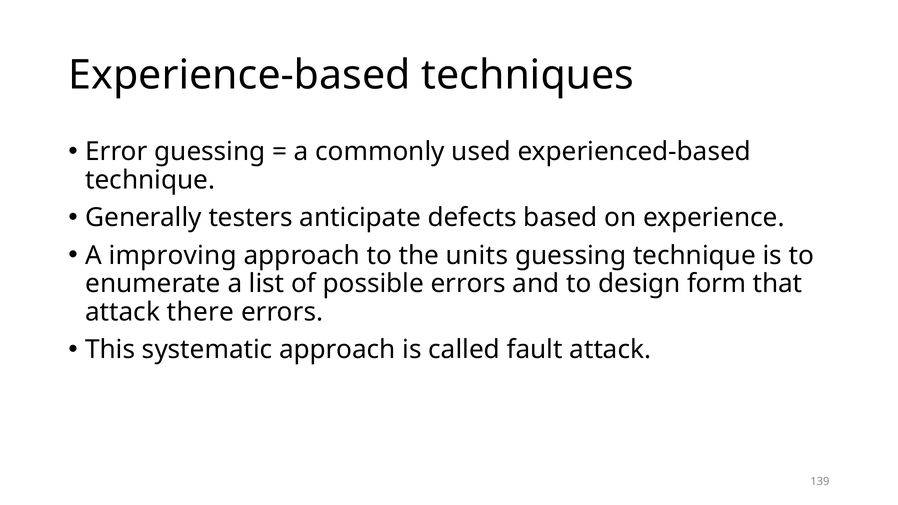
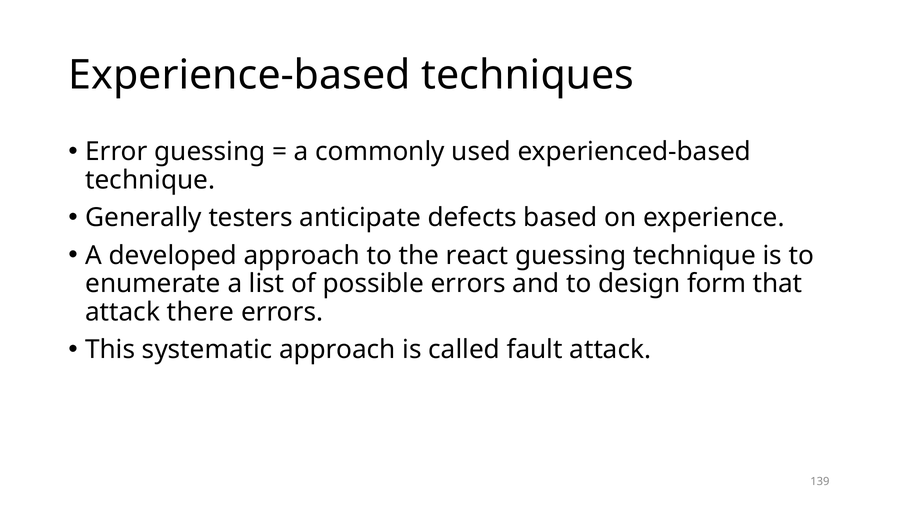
improving: improving -> developed (173, 255)
units: units -> react (477, 255)
